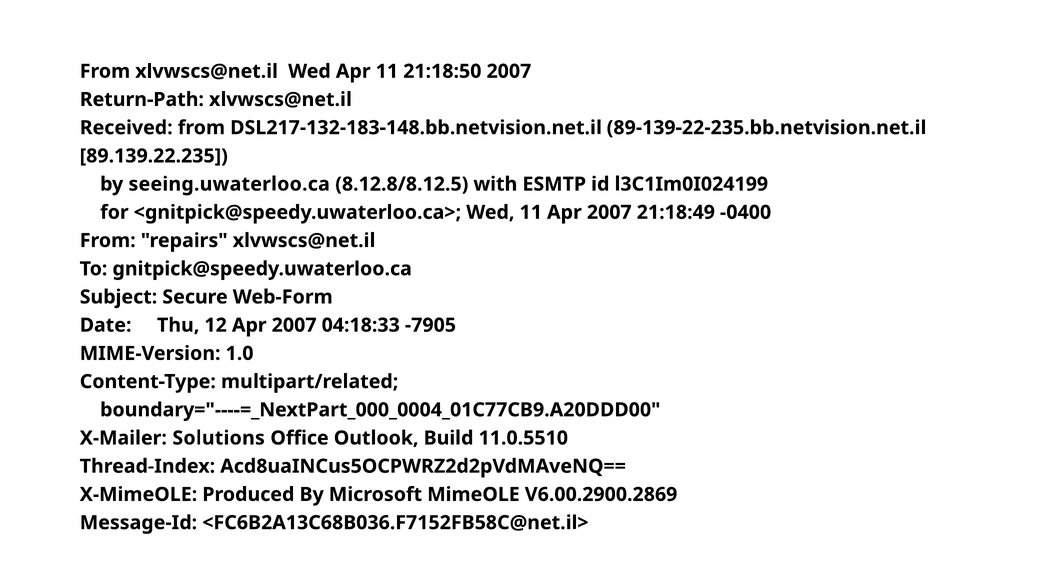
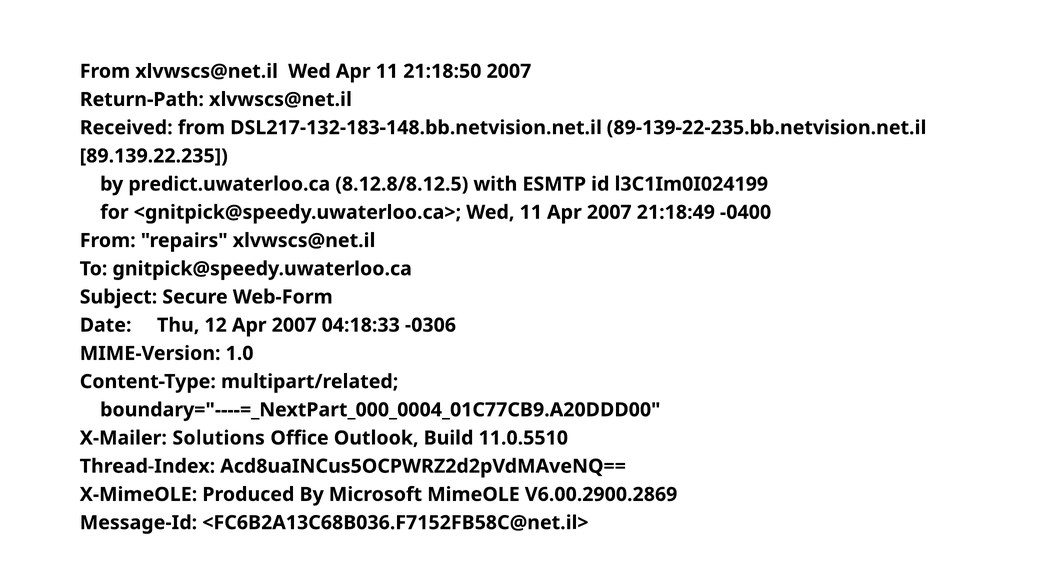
seeing.uwaterloo.ca: seeing.uwaterloo.ca -> predict.uwaterloo.ca (229, 184)
-7905: -7905 -> -0306 (430, 325)
